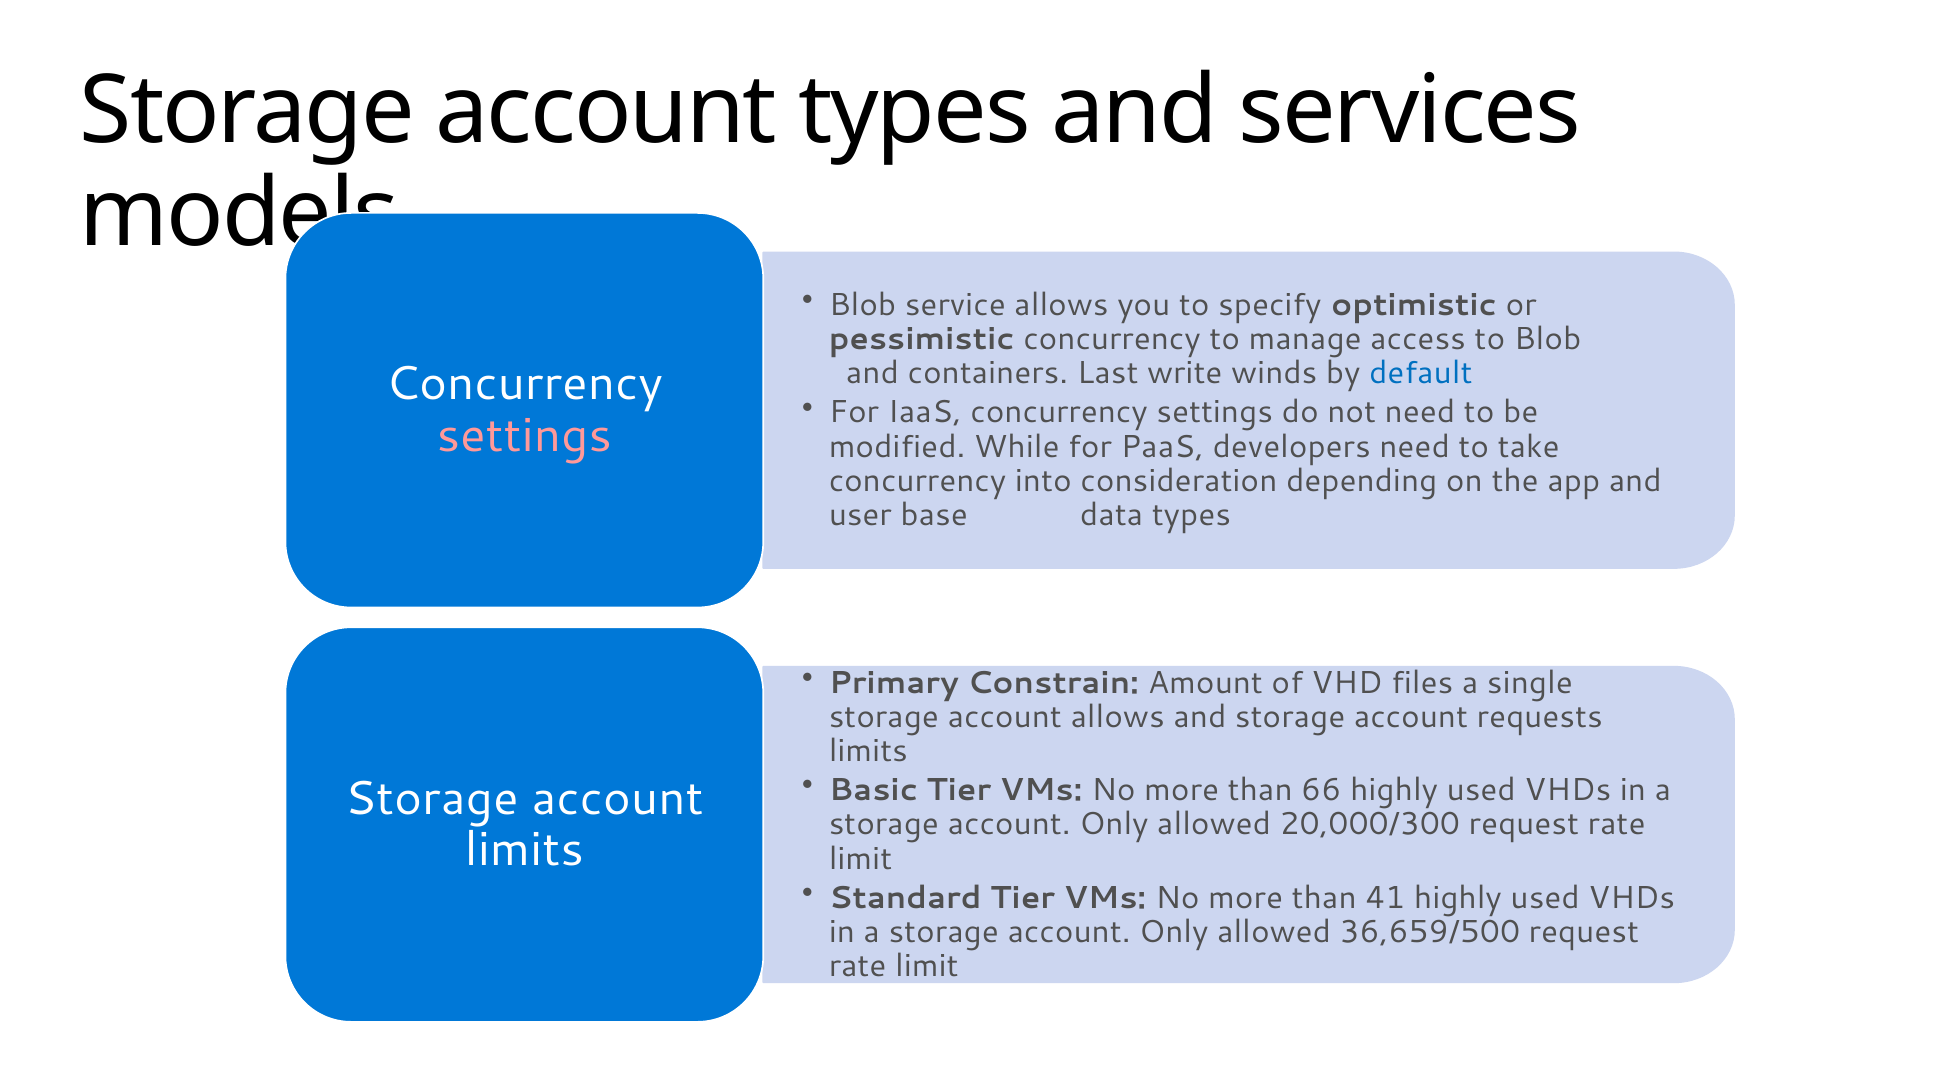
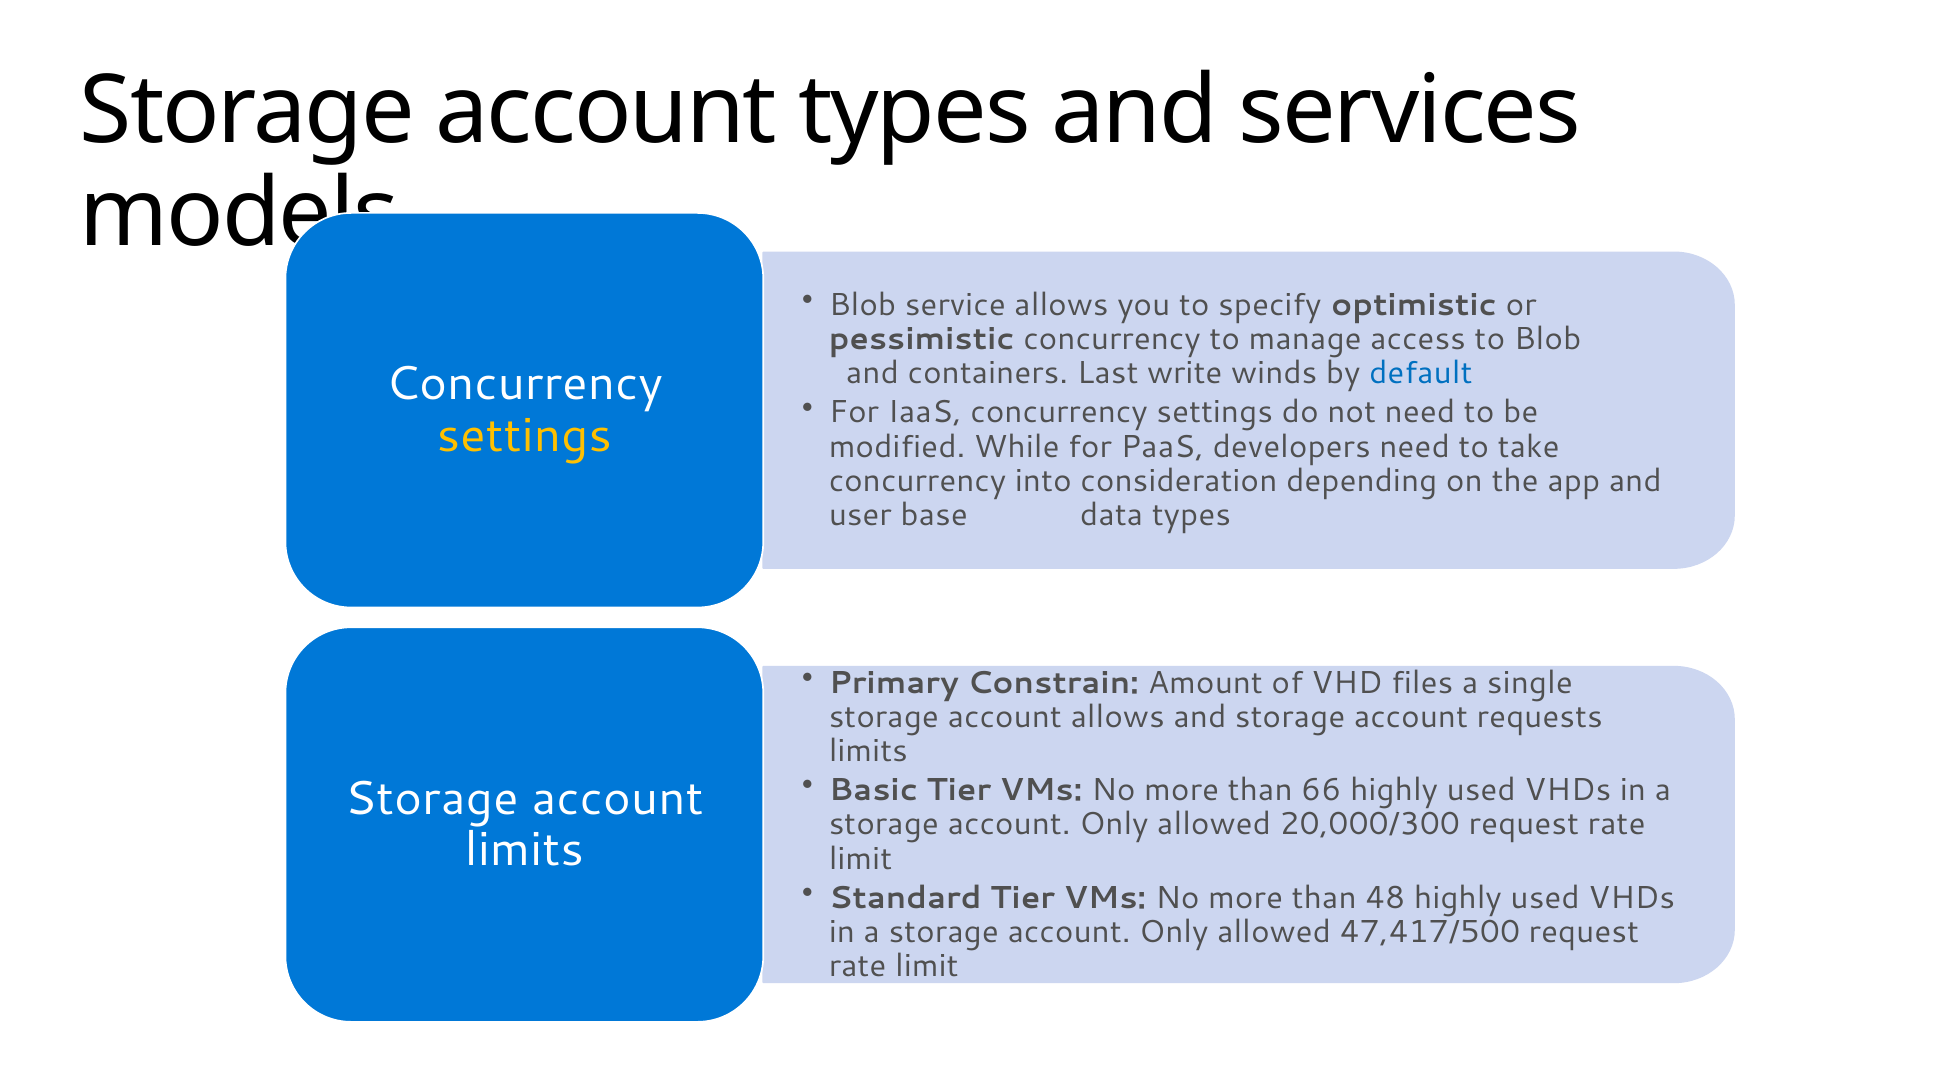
settings colour: pink -> yellow (524, 436)
41: 41 -> 48 (1385, 897)
36,659/500: 36,659/500 -> 47,417/500 (1430, 932)
